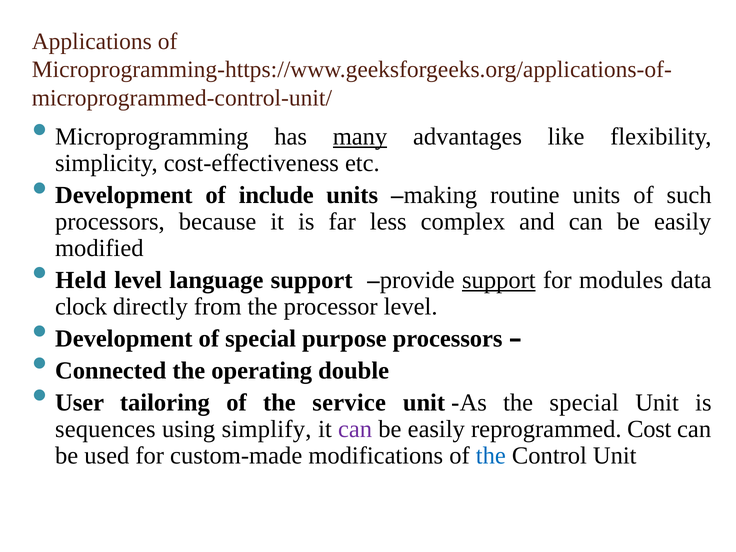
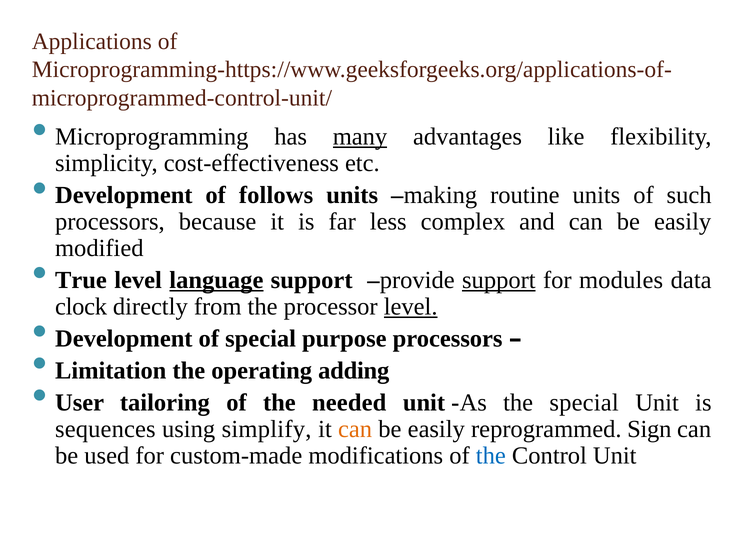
include: include -> follows (276, 195)
Held: Held -> True (81, 280)
language underline: none -> present (216, 280)
level underline: none -> present (411, 307)
Connected: Connected -> Limitation (111, 371)
double: double -> adding (354, 371)
service: service -> needed (349, 402)
can colour: purple -> orange (355, 429)
Cost: Cost -> Sign (649, 429)
